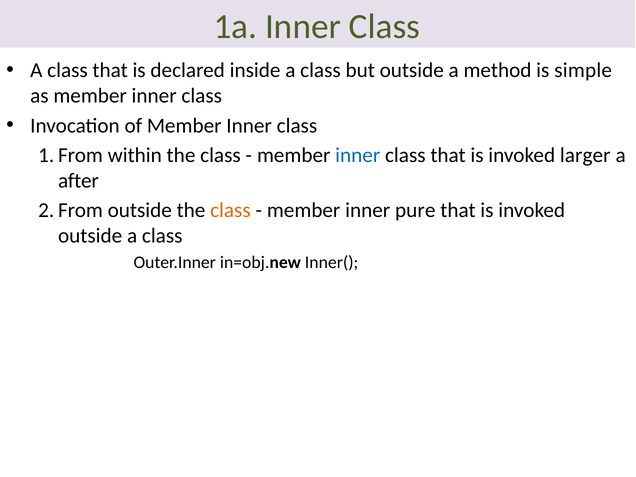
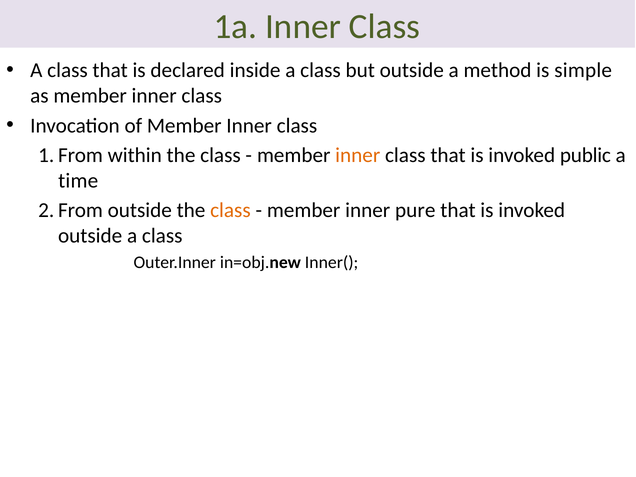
inner colour: blue -> orange (358, 155)
larger: larger -> public (585, 155)
after: after -> time (78, 181)
